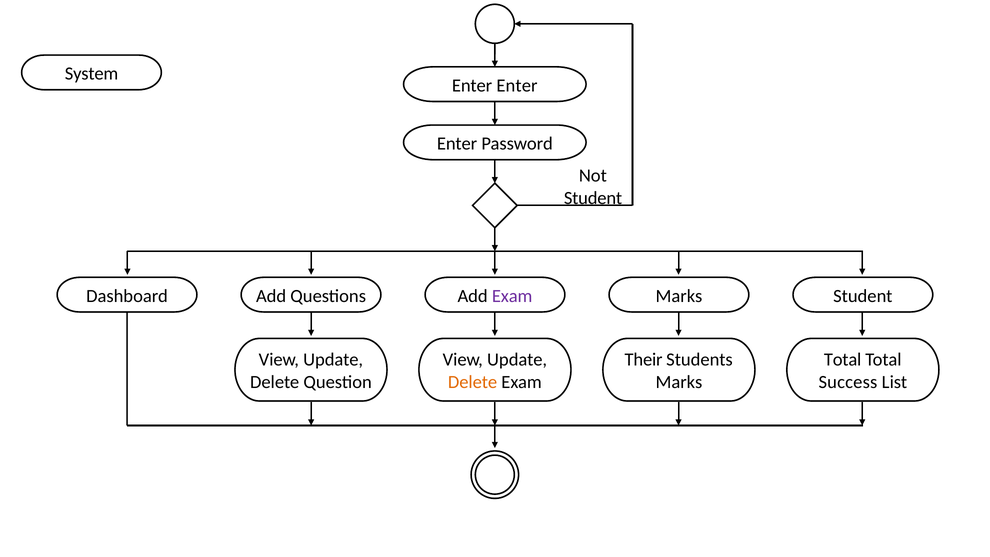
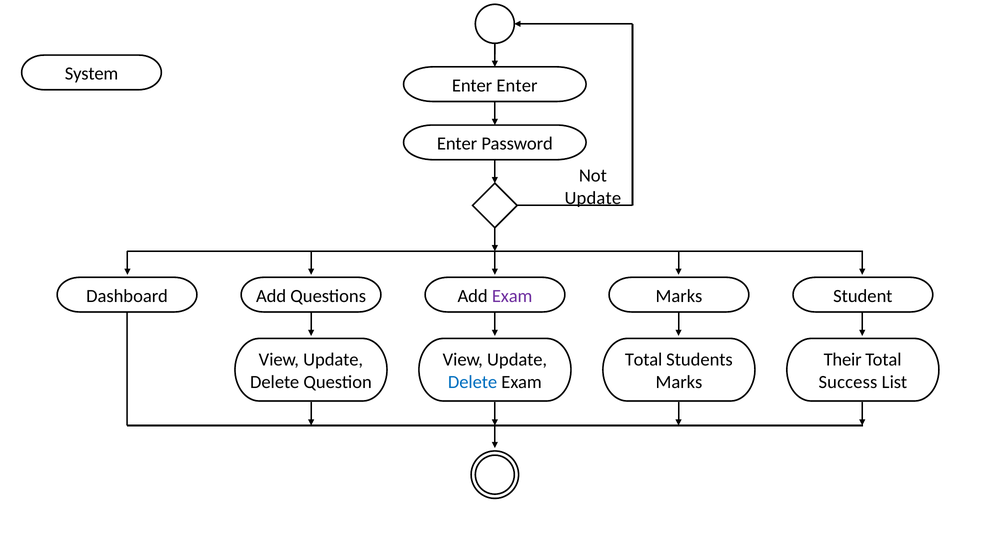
Student: Student -> Update (593, 198)
Their: Their -> Total (644, 360)
Total: Total -> Their (843, 360)
Delete colour: orange -> blue (473, 382)
